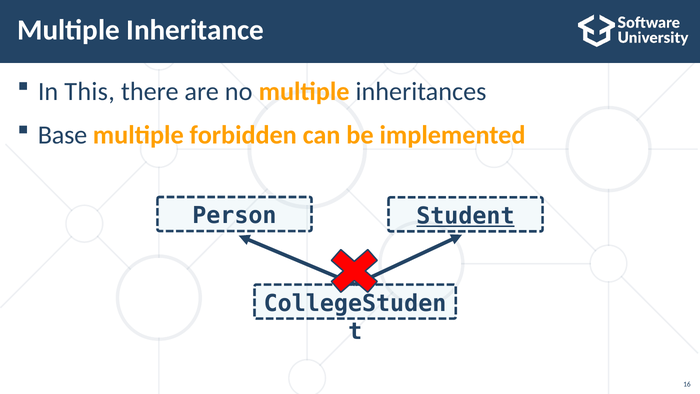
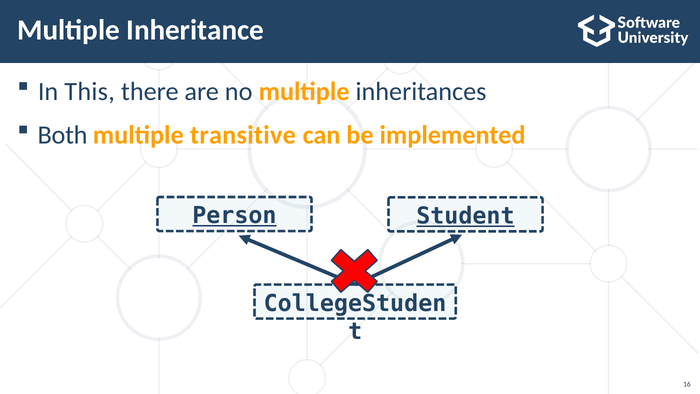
Base: Base -> Both (63, 135)
forbidden: forbidden -> transitive (243, 135)
Person underline: none -> present (234, 216)
